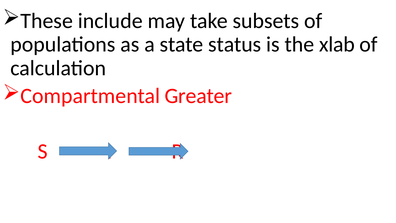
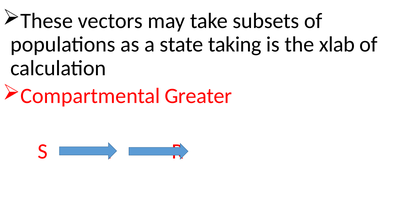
include: include -> vectors (110, 21)
status: status -> taking (235, 44)
